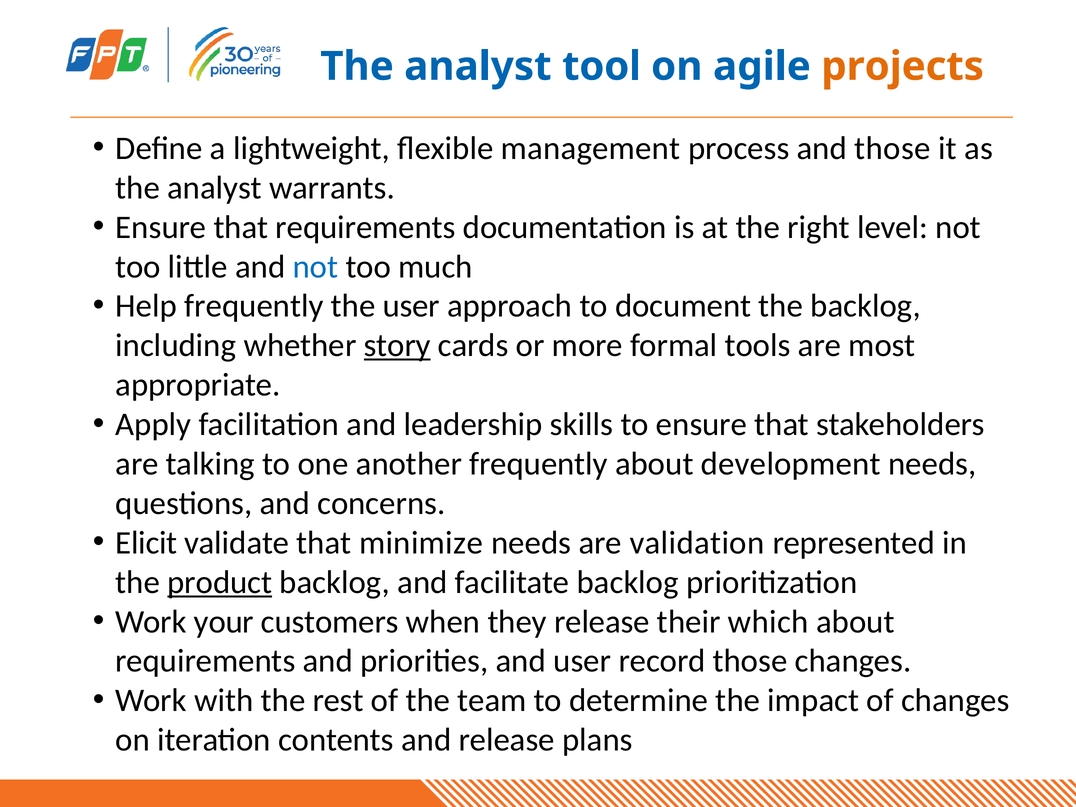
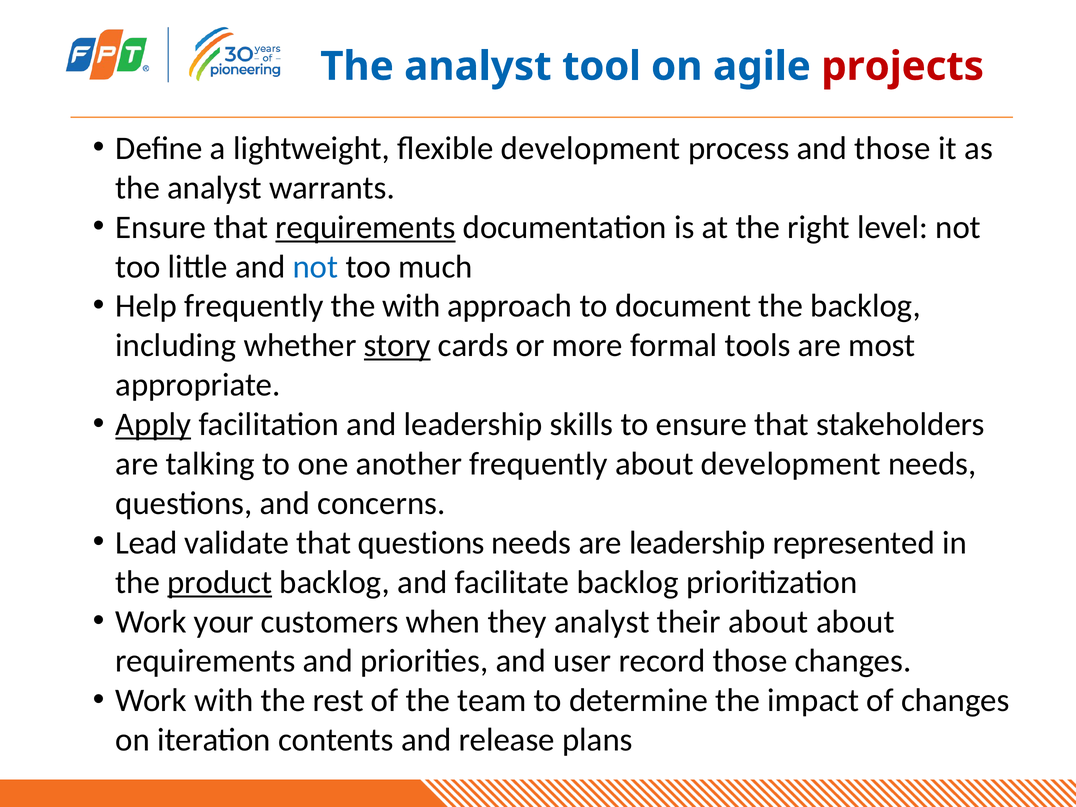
projects colour: orange -> red (903, 66)
flexible management: management -> development (591, 148)
requirements underline: none -> present (366, 227)
the user: user -> with (411, 306)
Apply underline: none -> present (153, 424)
Elicit: Elicit -> Lead (146, 543)
that minimize: minimize -> questions (421, 543)
are validation: validation -> leadership (697, 543)
they release: release -> analyst (602, 622)
their which: which -> about (768, 622)
